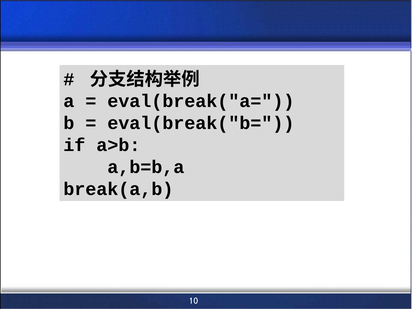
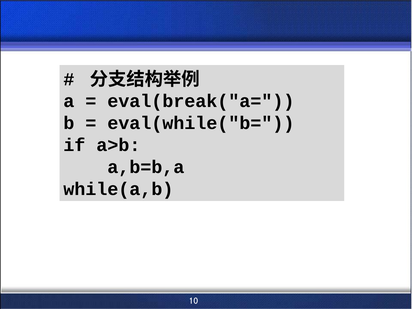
eval(break("b=: eval(break("b= -> eval(while("b= (201, 123)
break(a,b: break(a,b -> while(a,b (119, 189)
